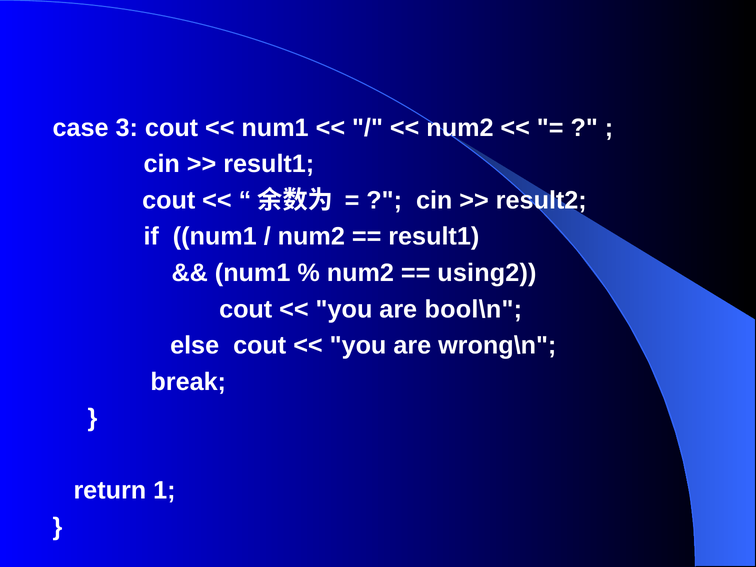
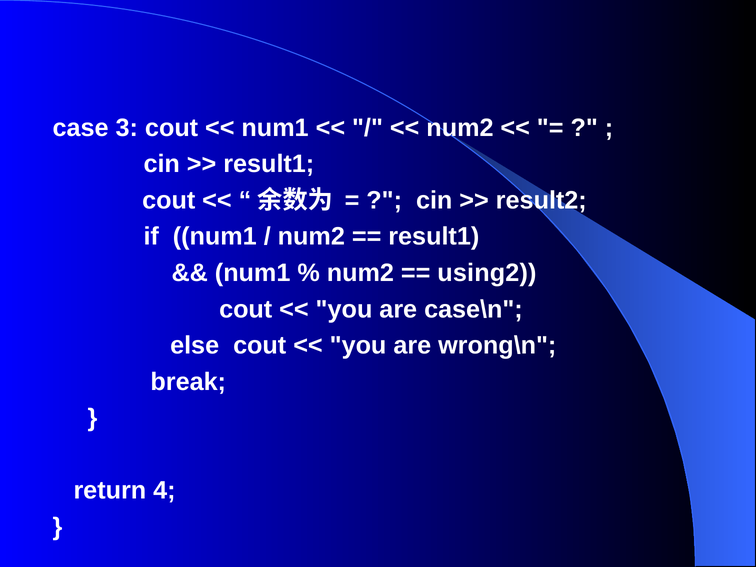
bool\n: bool\n -> case\n (473, 309)
1: 1 -> 4 (164, 491)
